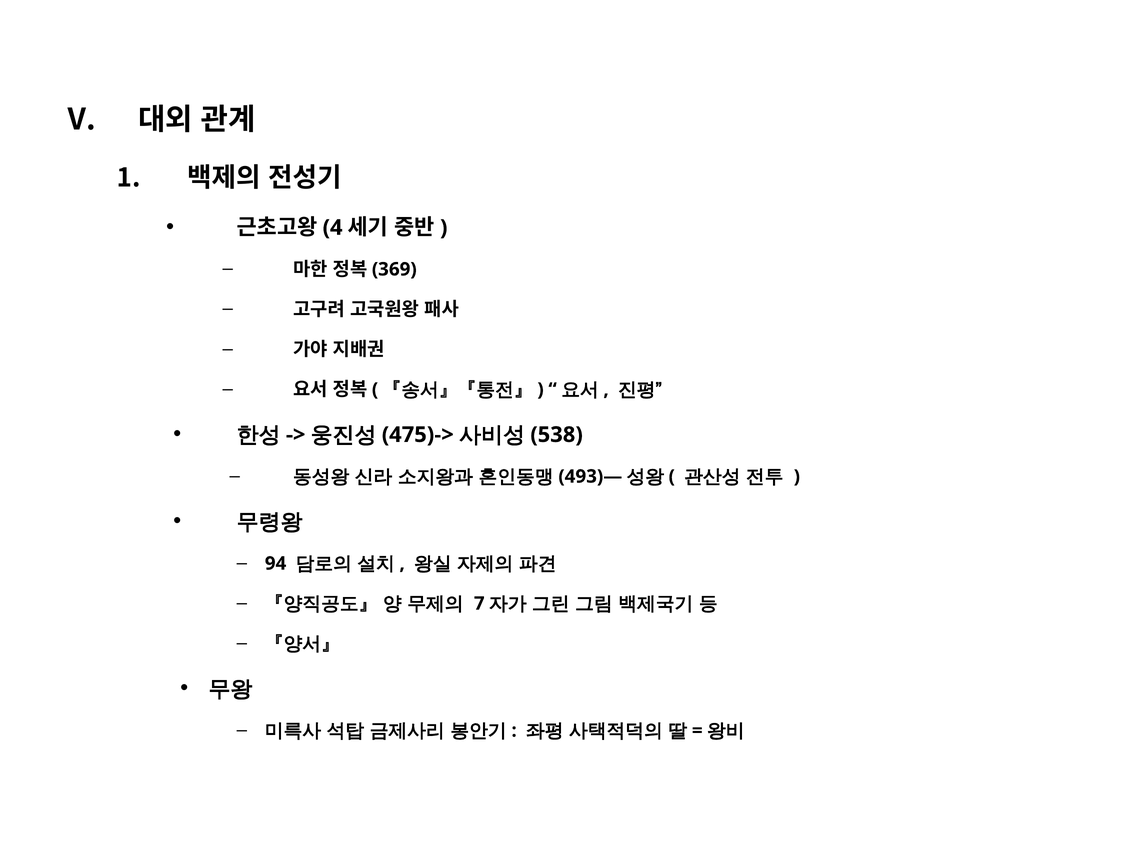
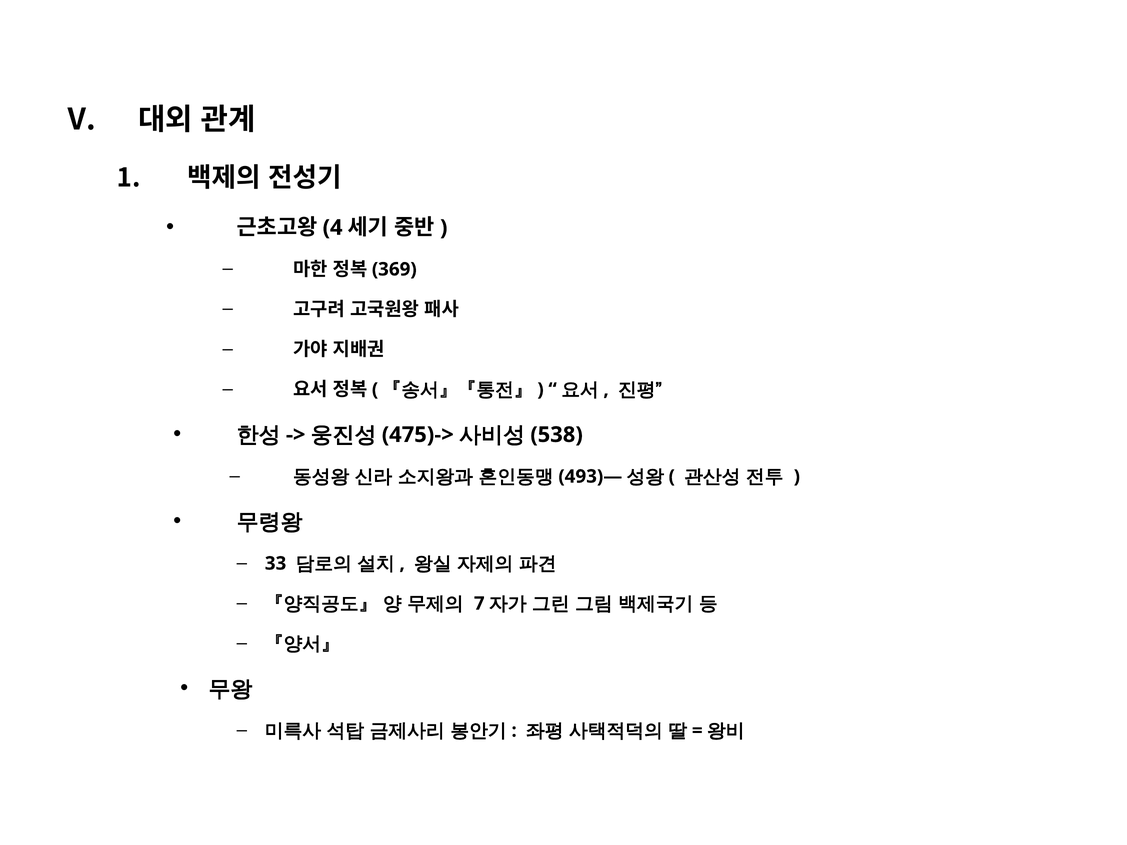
94: 94 -> 33 (276, 564)
